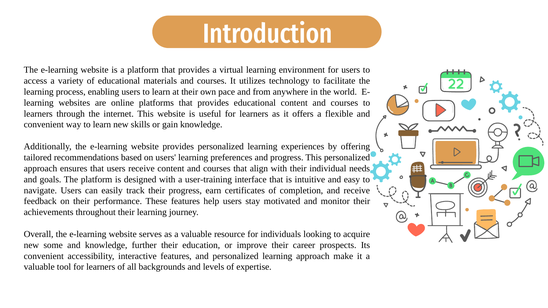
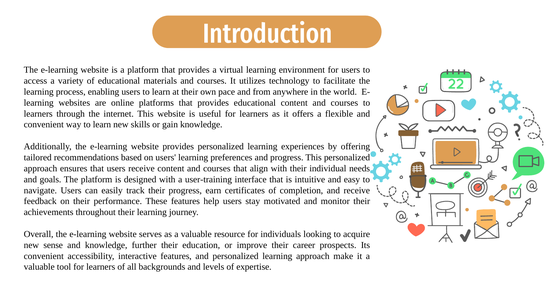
some: some -> sense (53, 245)
